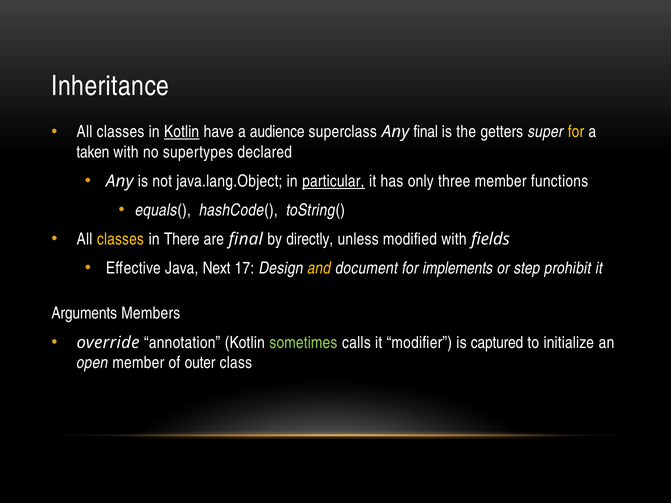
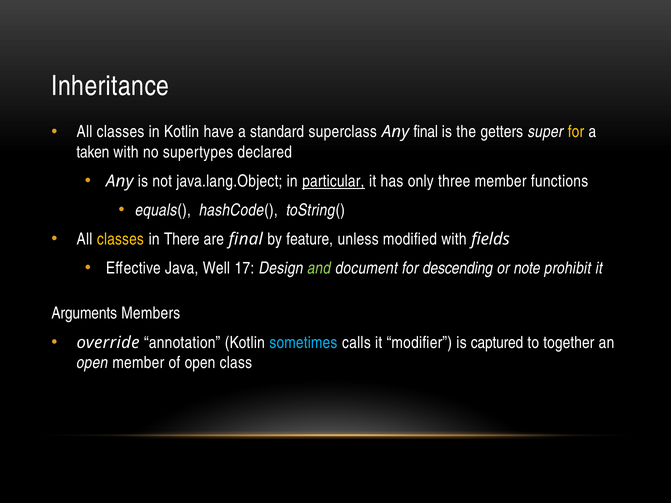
Kotlin underline: present -> none (182, 132)
audience: audience -> standard (277, 132)
directly: directly -> feature (310, 239)
Next: Next -> Well (216, 268)
and colour: yellow -> light green (319, 268)
implements: implements -> descending (458, 268)
step: step -> note (527, 268)
sometimes colour: light green -> light blue (303, 343)
initialize: initialize -> together (569, 343)
of outer: outer -> open (200, 363)
